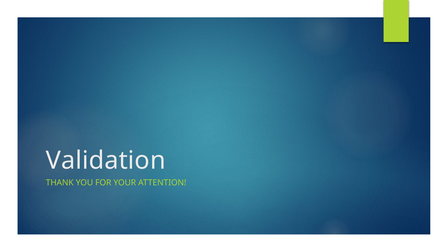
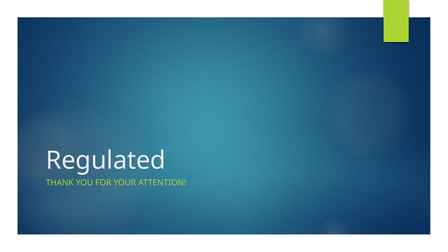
Validation: Validation -> Regulated (106, 161)
